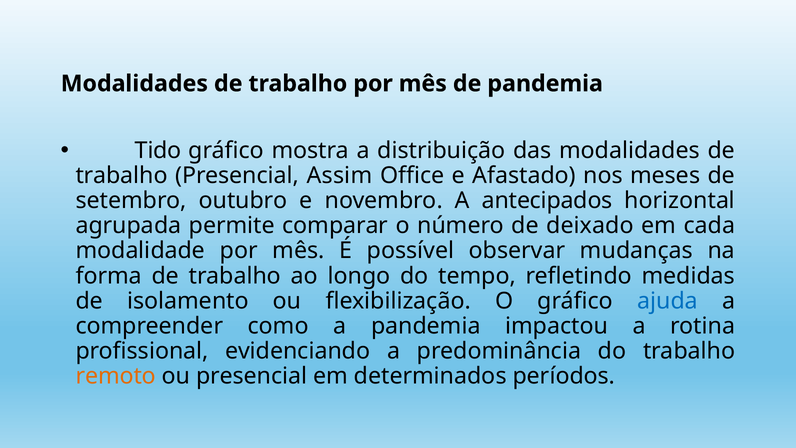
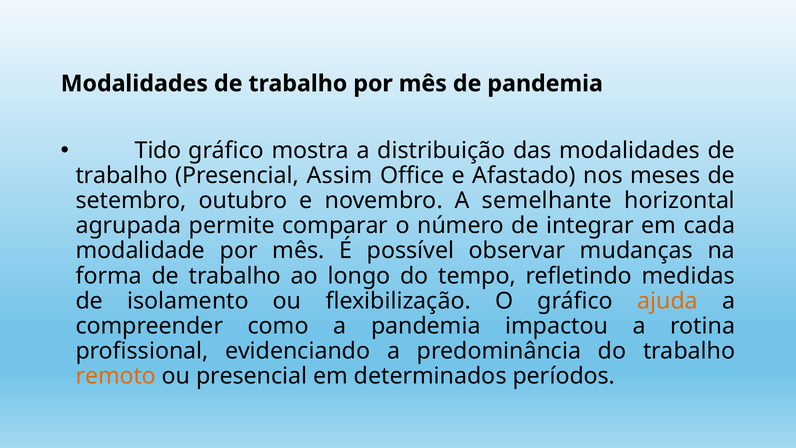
antecipados: antecipados -> semelhante (547, 200)
deixado: deixado -> integrar (590, 226)
ajuda colour: blue -> orange (668, 301)
